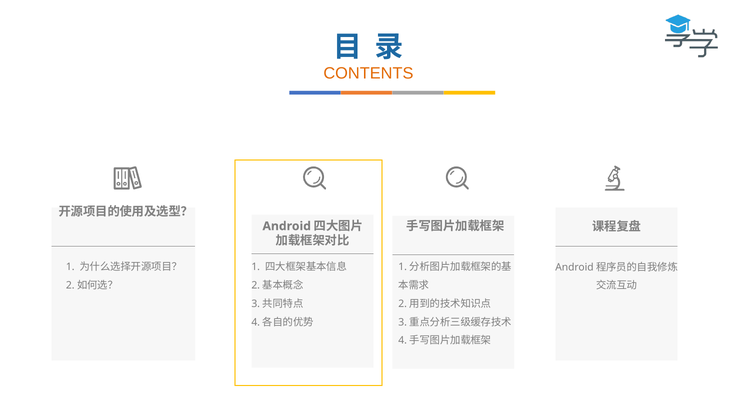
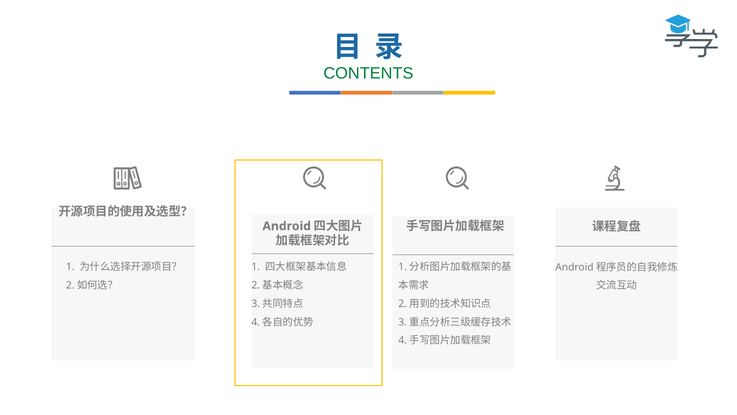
CONTENTS colour: orange -> green (368, 73)
